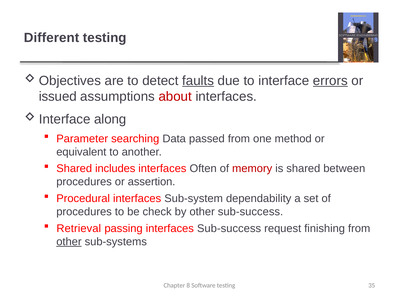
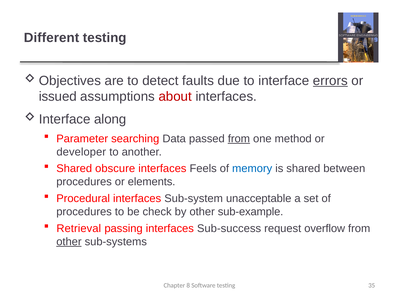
faults underline: present -> none (198, 81)
from underline: none -> present (239, 139)
equivalent: equivalent -> developer (81, 152)
includes: includes -> obscure (115, 169)
Often: Often -> Feels (203, 169)
memory colour: red -> blue (252, 169)
assertion: assertion -> elements (152, 182)
dependability: dependability -> unacceptable (259, 199)
other sub-success: sub-success -> sub-example (251, 212)
finishing: finishing -> overflow (325, 229)
